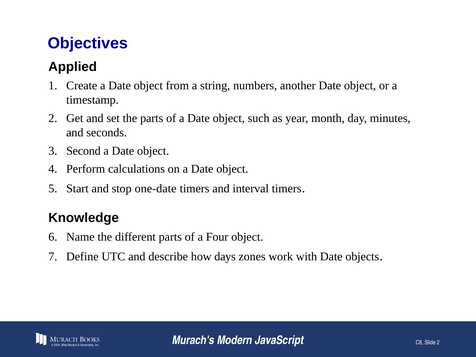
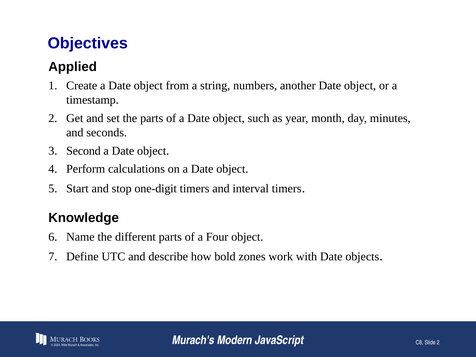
one-date: one-date -> one-digit (156, 189)
days: days -> bold (225, 256)
